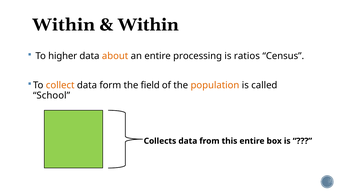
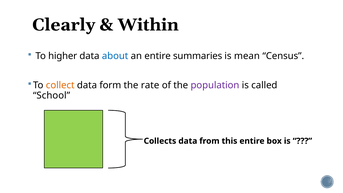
Within: Within -> Clearly (64, 25)
about colour: orange -> blue (115, 56)
processing: processing -> summaries (198, 56)
ratios: ratios -> mean (247, 56)
field: field -> rate (150, 85)
population colour: orange -> purple (215, 85)
